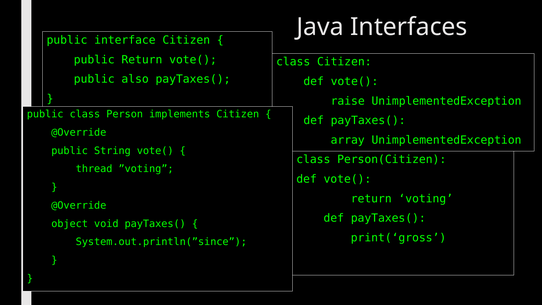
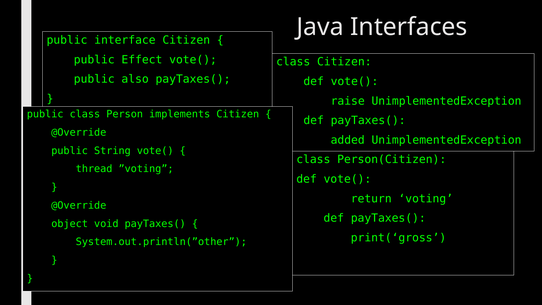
public Return: Return -> Effect (142, 60)
array: array -> added (348, 140)
System.out.println(”since: System.out.println(”since -> System.out.println(”other (161, 242)
